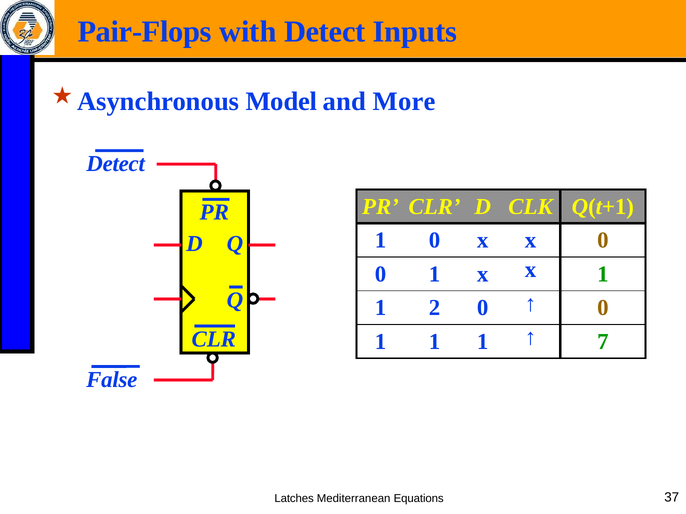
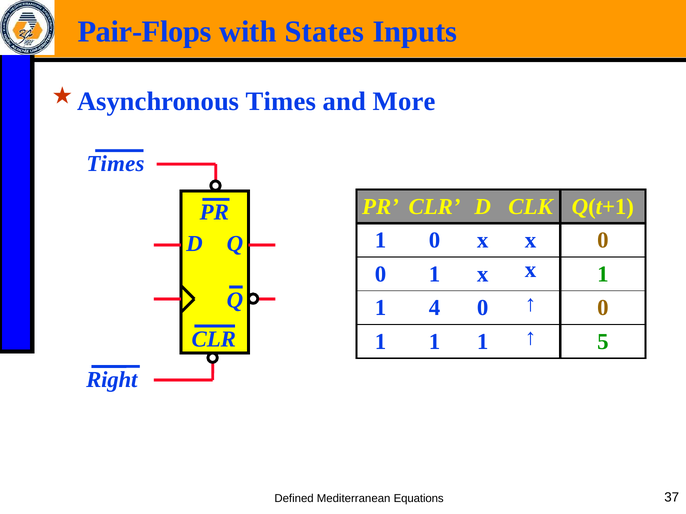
with Detect: Detect -> States (324, 32)
Model: Model -> Times (281, 101)
Detect: Detect -> Times (115, 164)
2: 2 -> 4 (435, 308)
7: 7 -> 5 (603, 342)
False: False -> Right (112, 380)
Latches: Latches -> Defined (294, 499)
